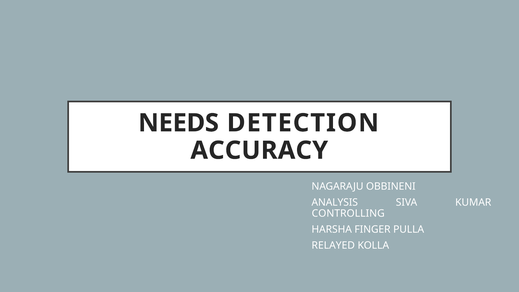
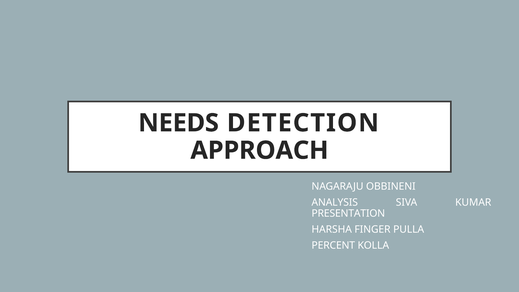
ACCURACY: ACCURACY -> APPROACH (259, 150)
CONTROLLING: CONTROLLING -> PRESENTATION (348, 213)
RELAYED: RELAYED -> PERCENT (333, 245)
